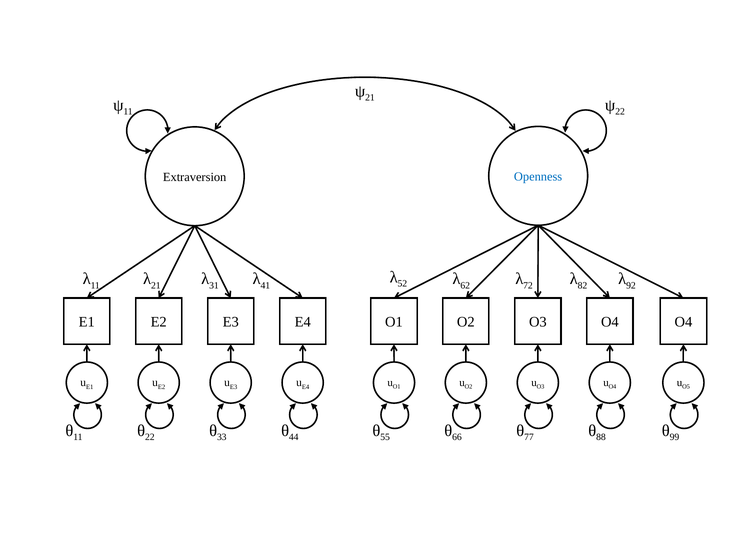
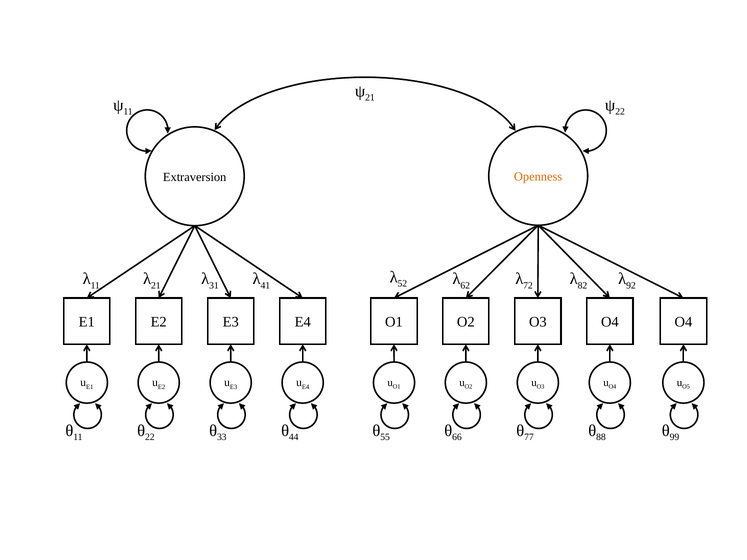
Openness colour: blue -> orange (538, 177)
